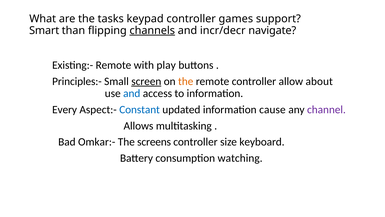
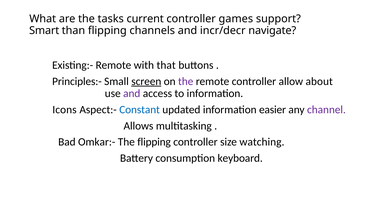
keypad: keypad -> current (145, 19)
channels underline: present -> none (152, 30)
play: play -> that (166, 65)
the colour: orange -> purple (186, 81)
and colour: blue -> purple (132, 93)
Every: Every -> Icons (64, 109)
cause: cause -> easier (273, 109)
The screens: screens -> flipping (154, 142)
keyboard: keyboard -> watching (262, 142)
watching: watching -> keyboard (240, 158)
